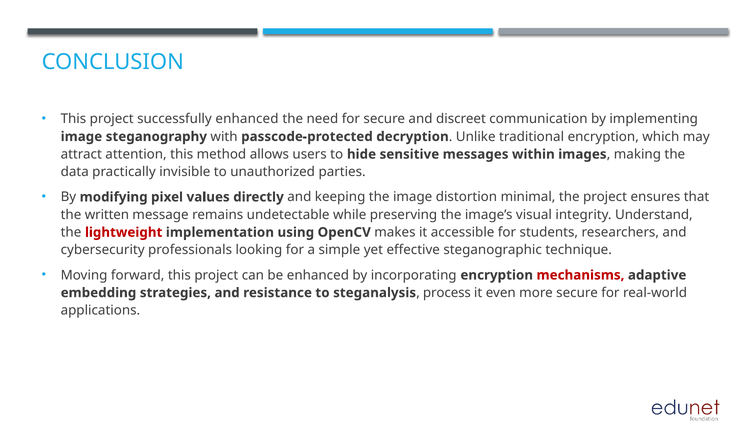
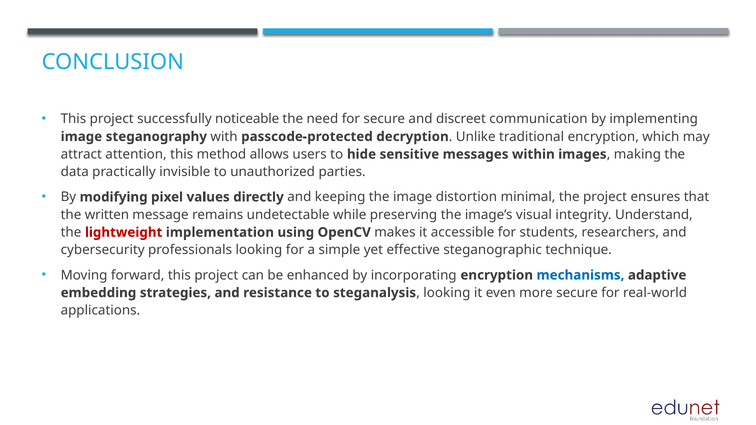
successfully enhanced: enhanced -> noticeable (247, 119)
mechanisms colour: red -> blue (580, 275)
steganalysis process: process -> looking (447, 293)
